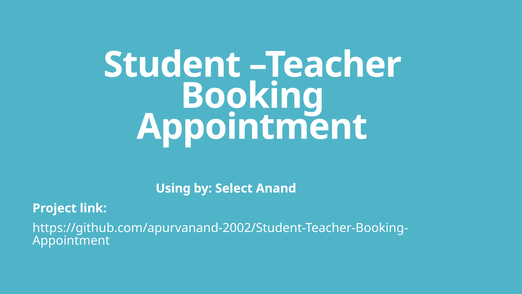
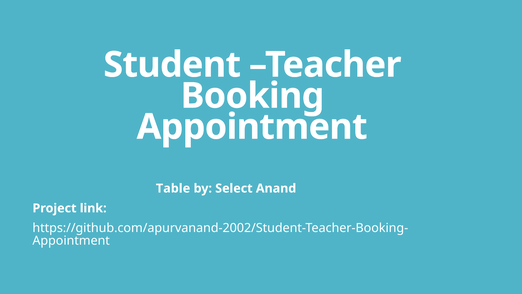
Using: Using -> Table (173, 188)
